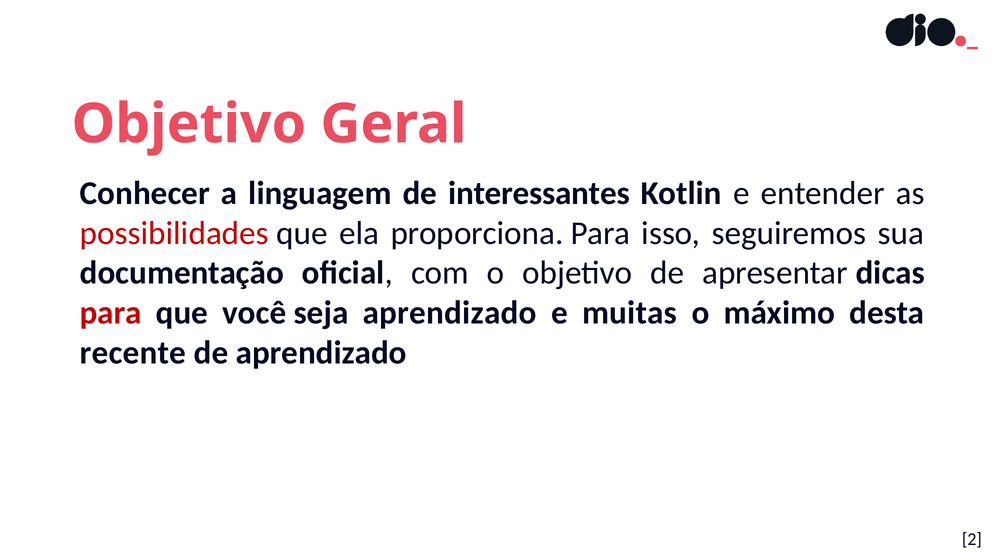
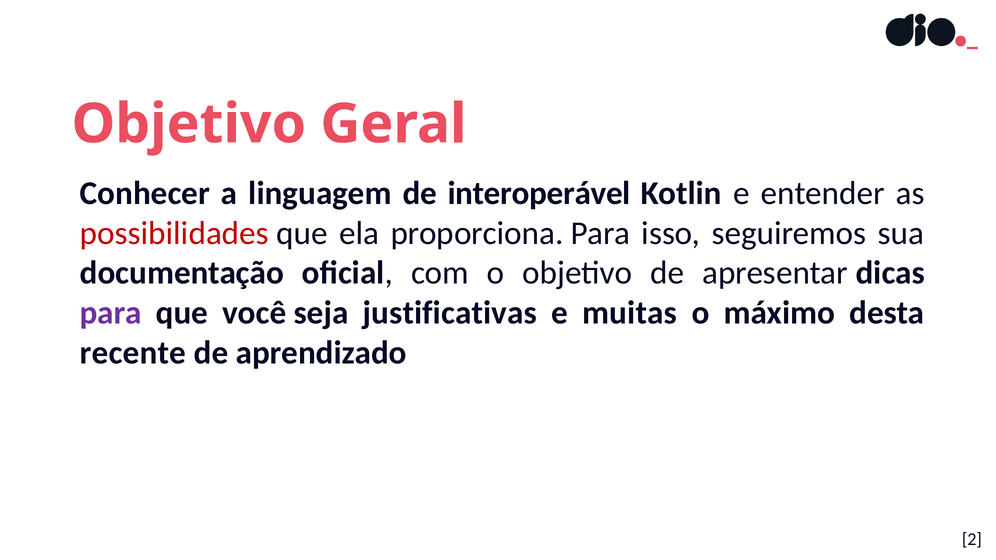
interessantes: interessantes -> interoperável (539, 193)
para colour: red -> purple (111, 313)
seja aprendizado: aprendizado -> justificativas (450, 313)
